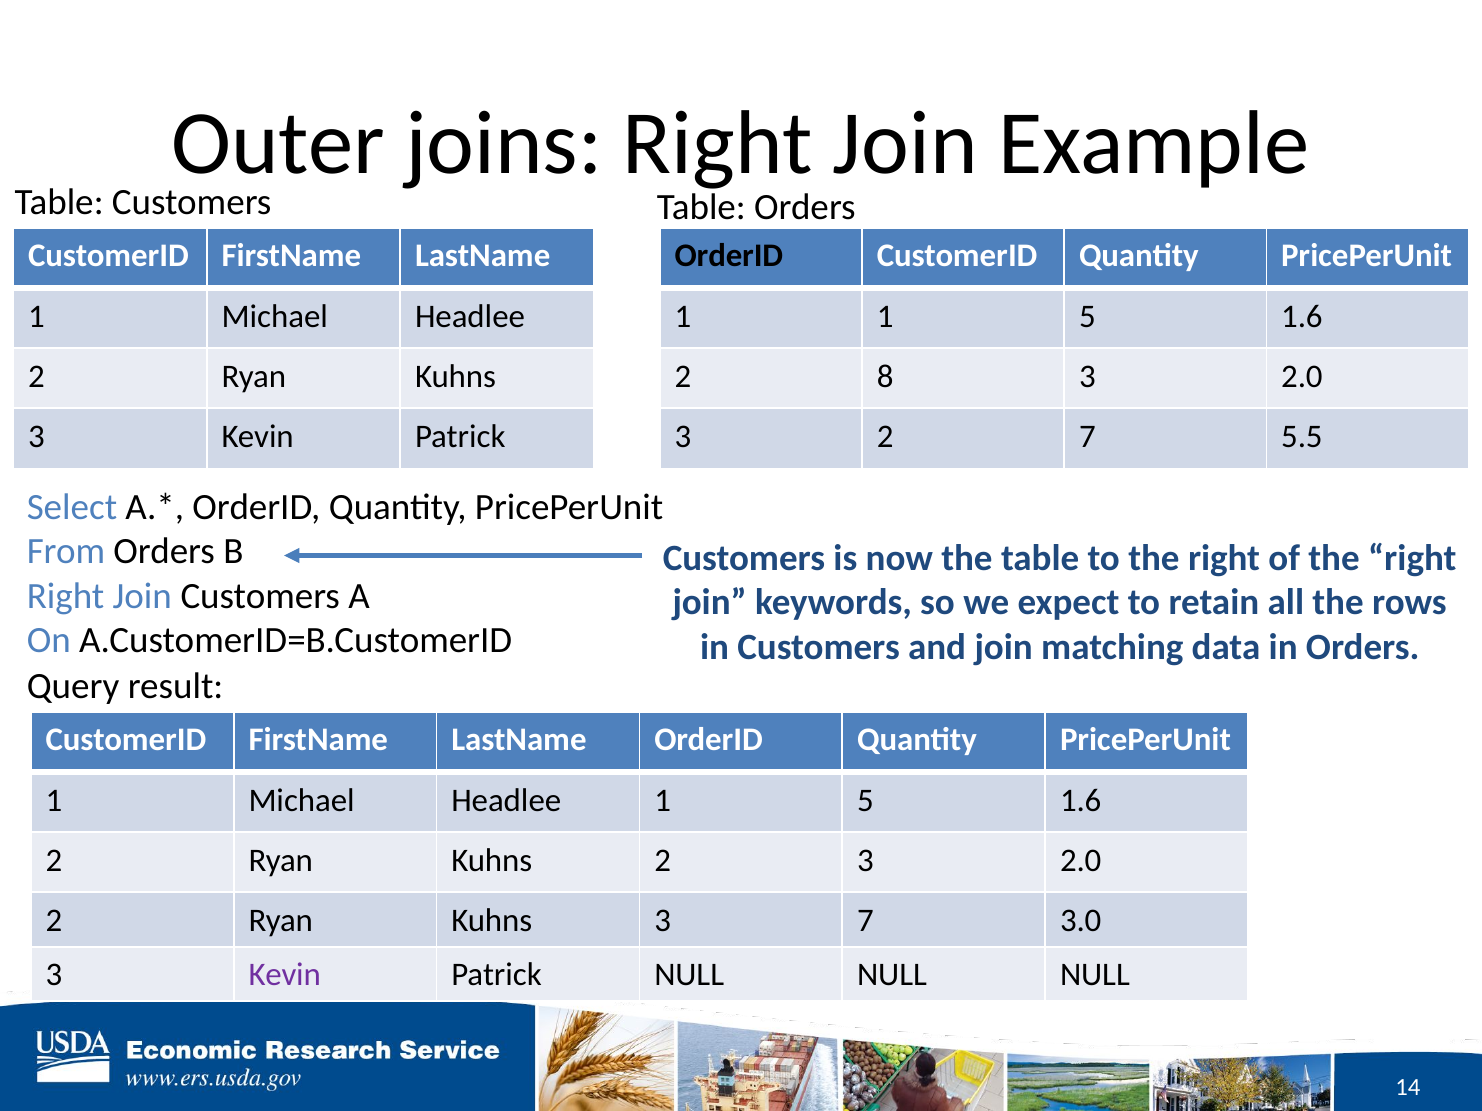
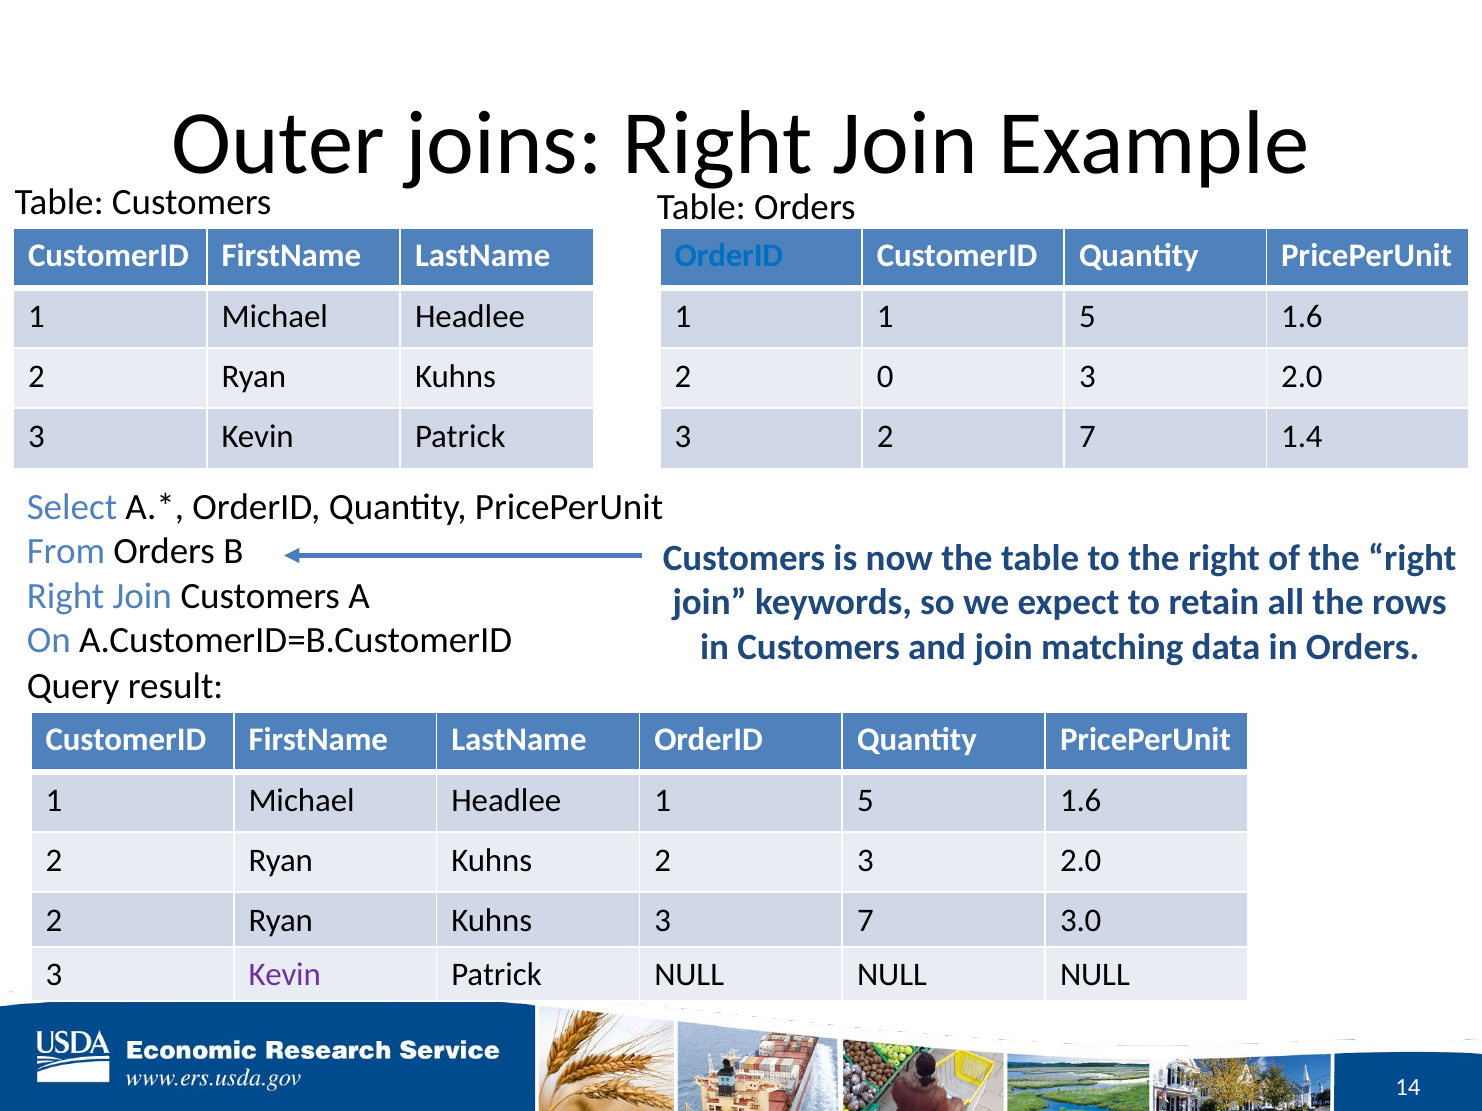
OrderID colour: black -> blue (729, 256)
8: 8 -> 0 (885, 376)
5.5: 5.5 -> 1.4 (1302, 436)
